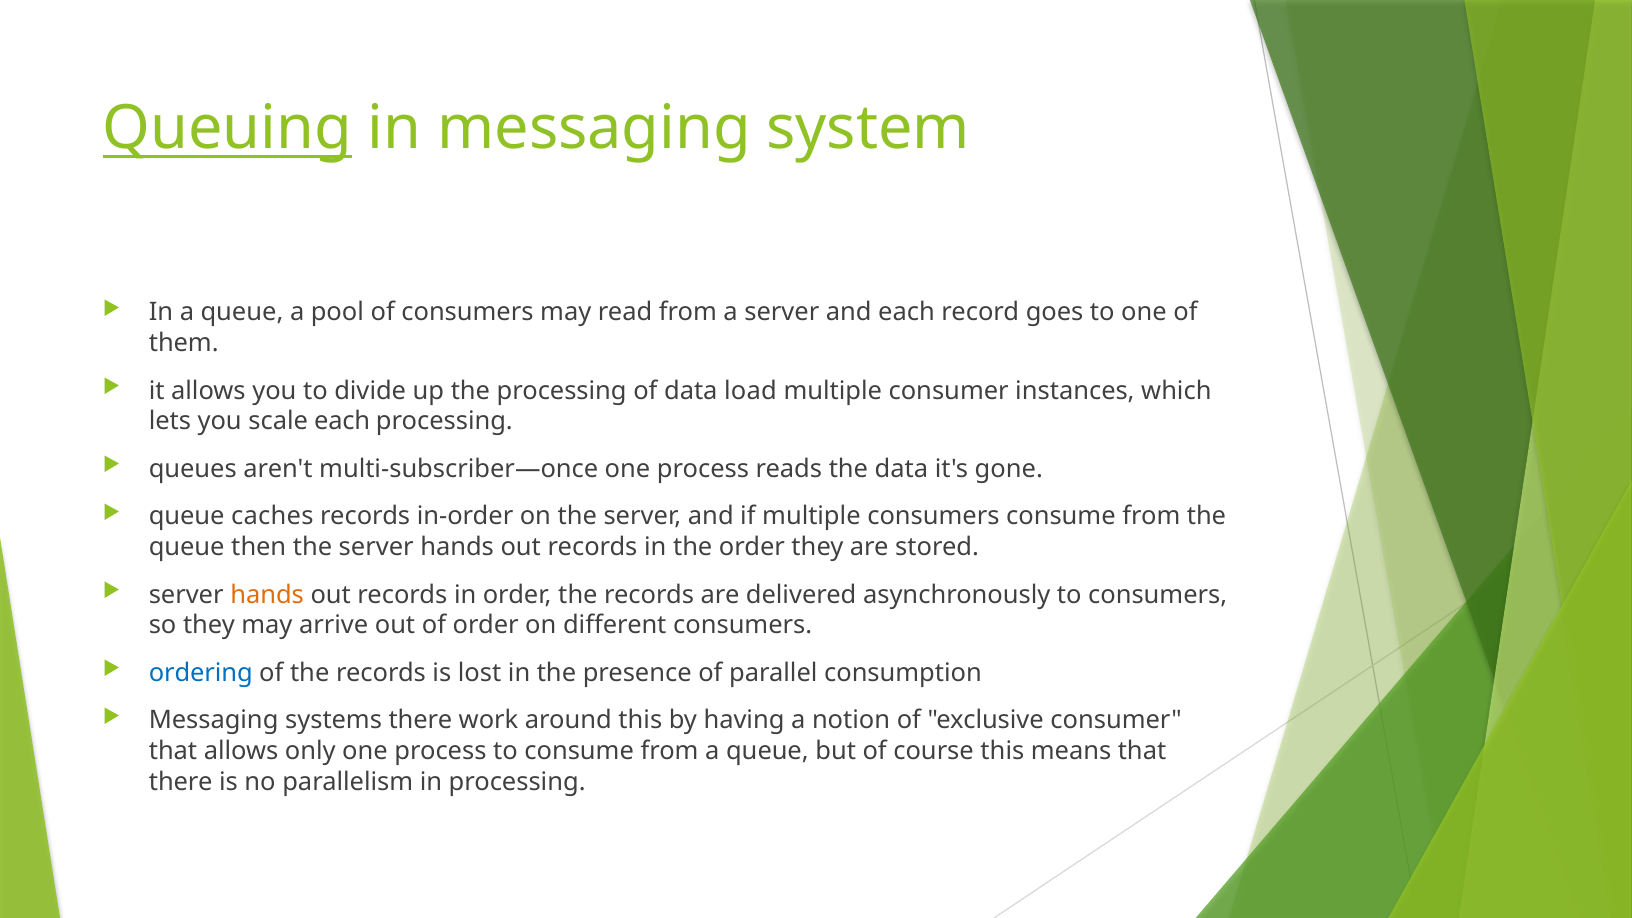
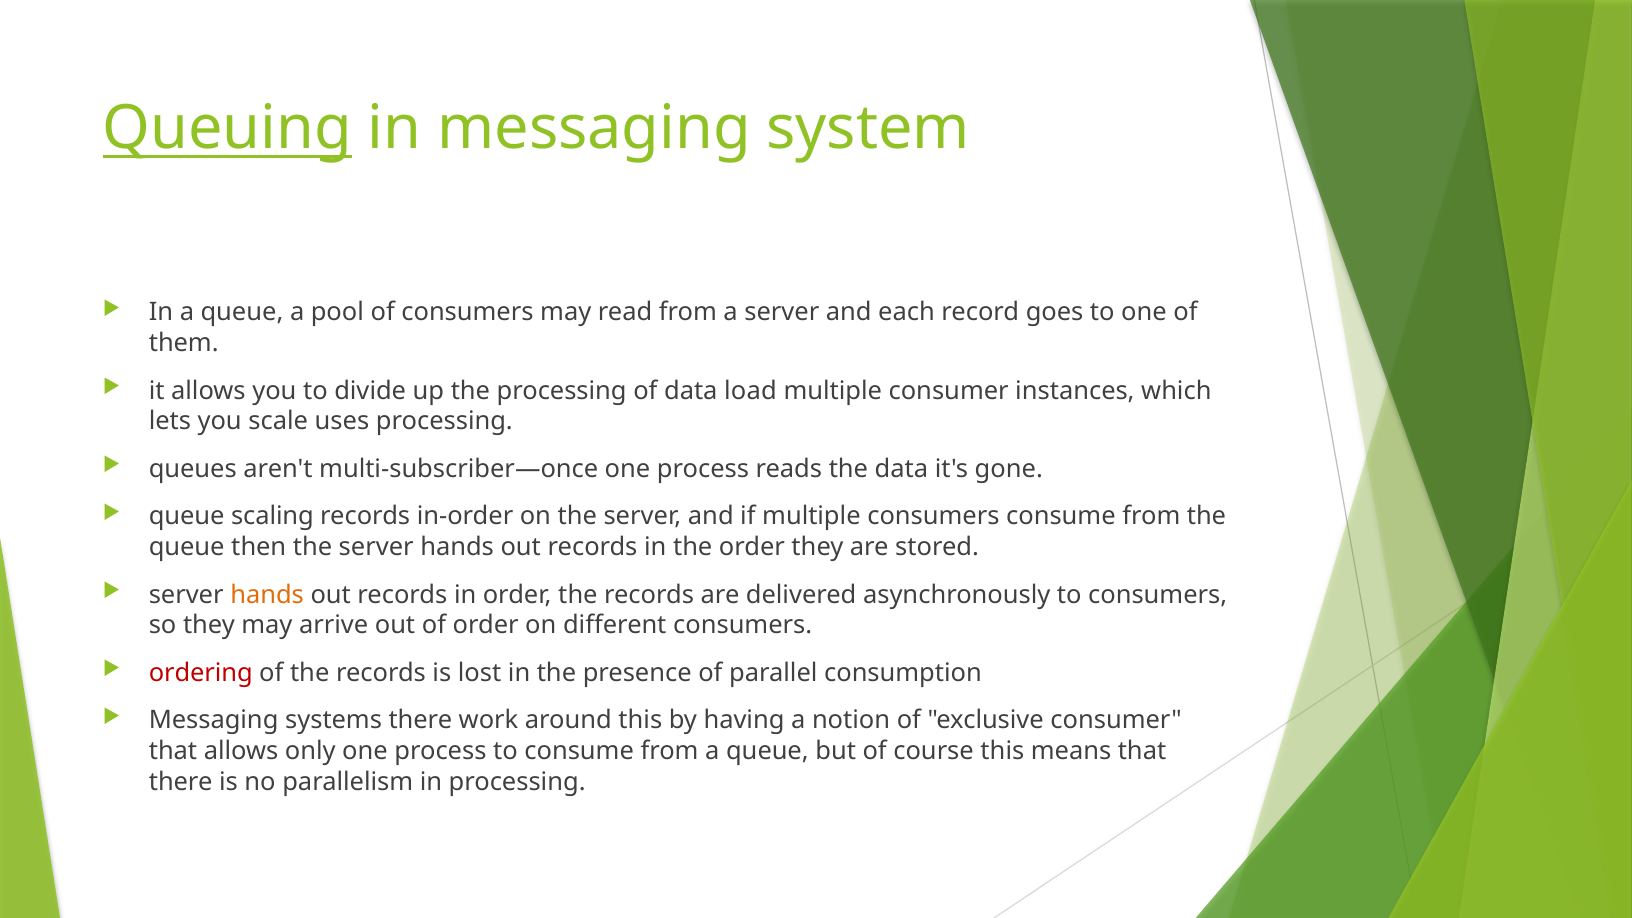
scale each: each -> uses (342, 421)
caches: caches -> scaling (272, 516)
ordering colour: blue -> red (201, 673)
